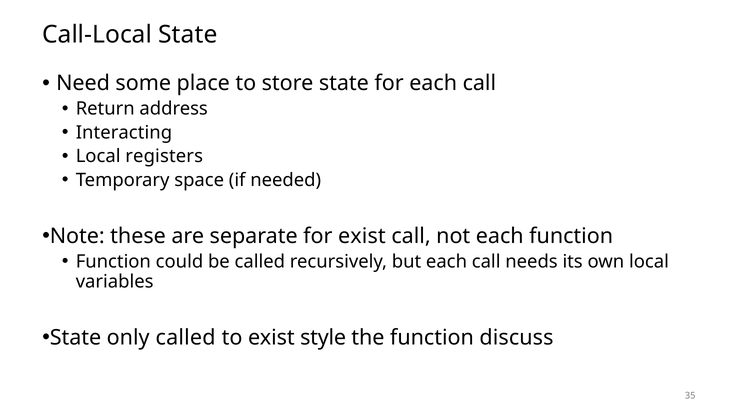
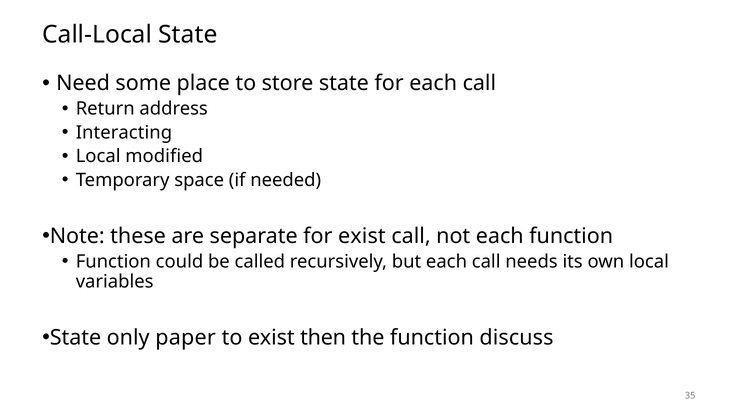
registers: registers -> modified (164, 156)
only called: called -> paper (186, 338)
style: style -> then (323, 338)
